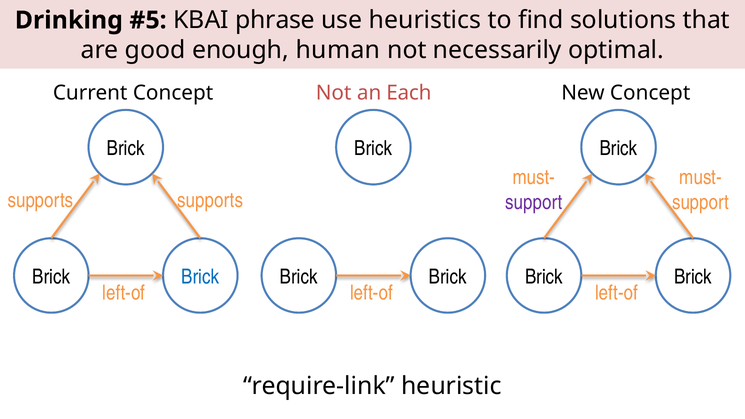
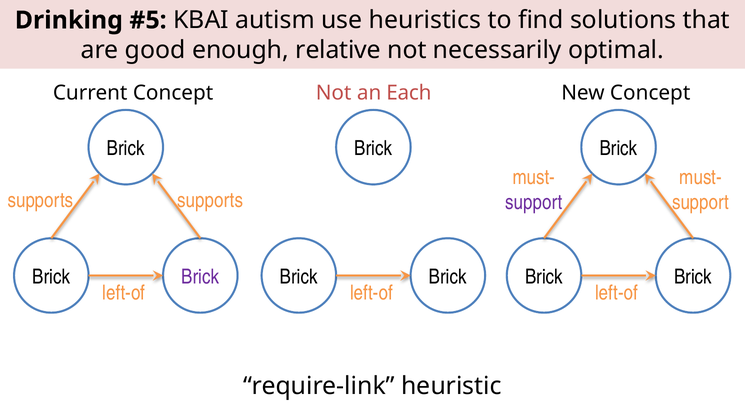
phrase: phrase -> autism (275, 20)
human: human -> relative (338, 50)
Brick colour: blue -> purple (200, 277)
